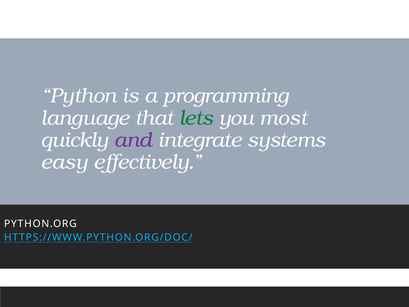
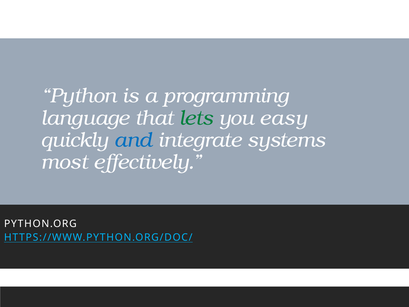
most: most -> easy (283, 118)
and colour: purple -> blue (133, 140)
easy: easy -> most (64, 162)
